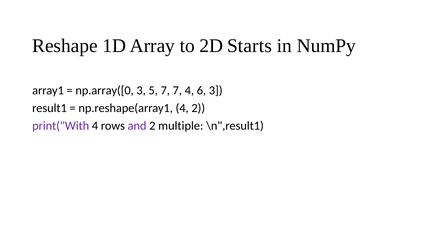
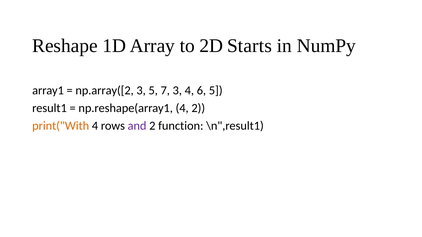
np.array([0: np.array([0 -> np.array([2 (105, 91)
7 7: 7 -> 3 (177, 91)
6 3: 3 -> 5 (216, 91)
print("With colour: purple -> orange (61, 126)
multiple: multiple -> function (181, 126)
